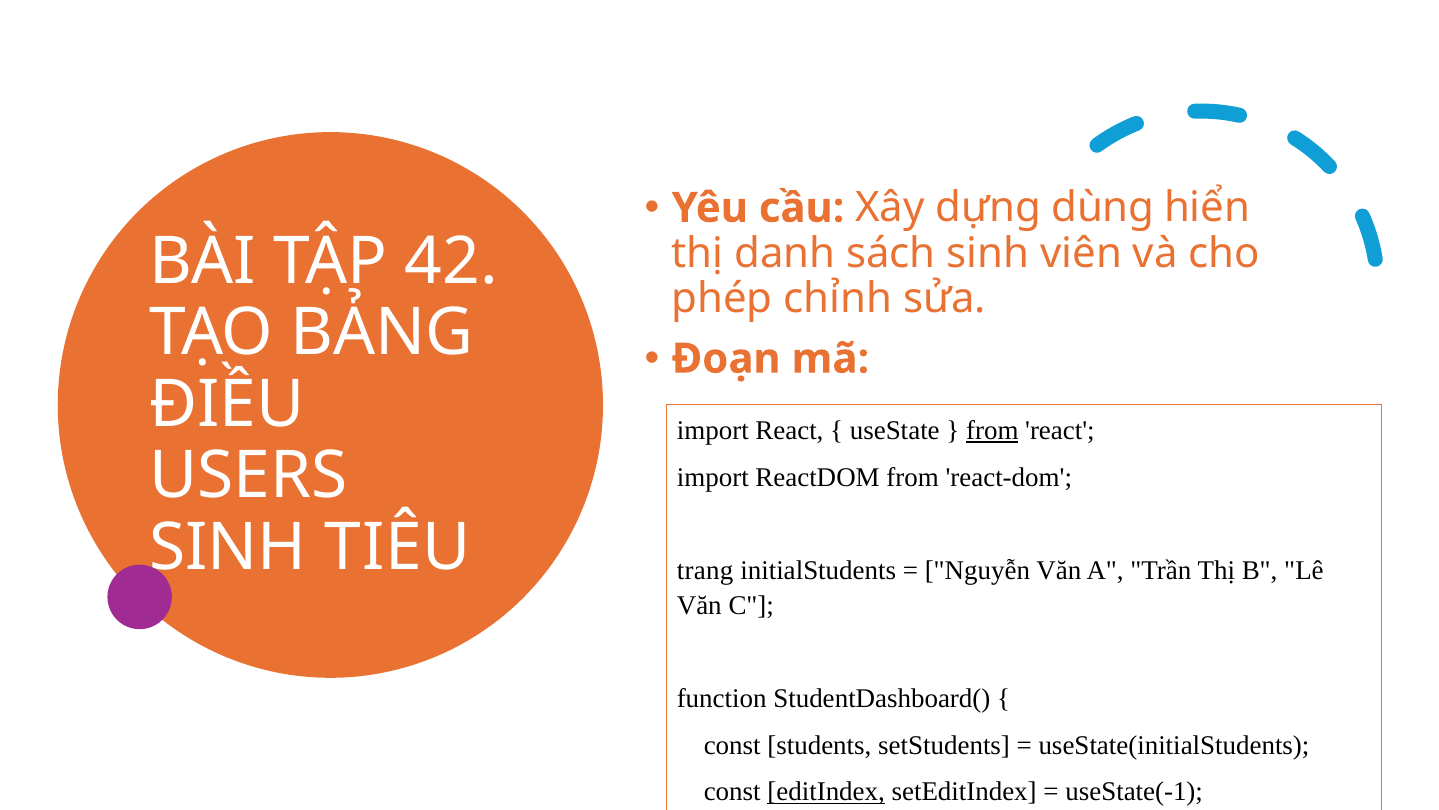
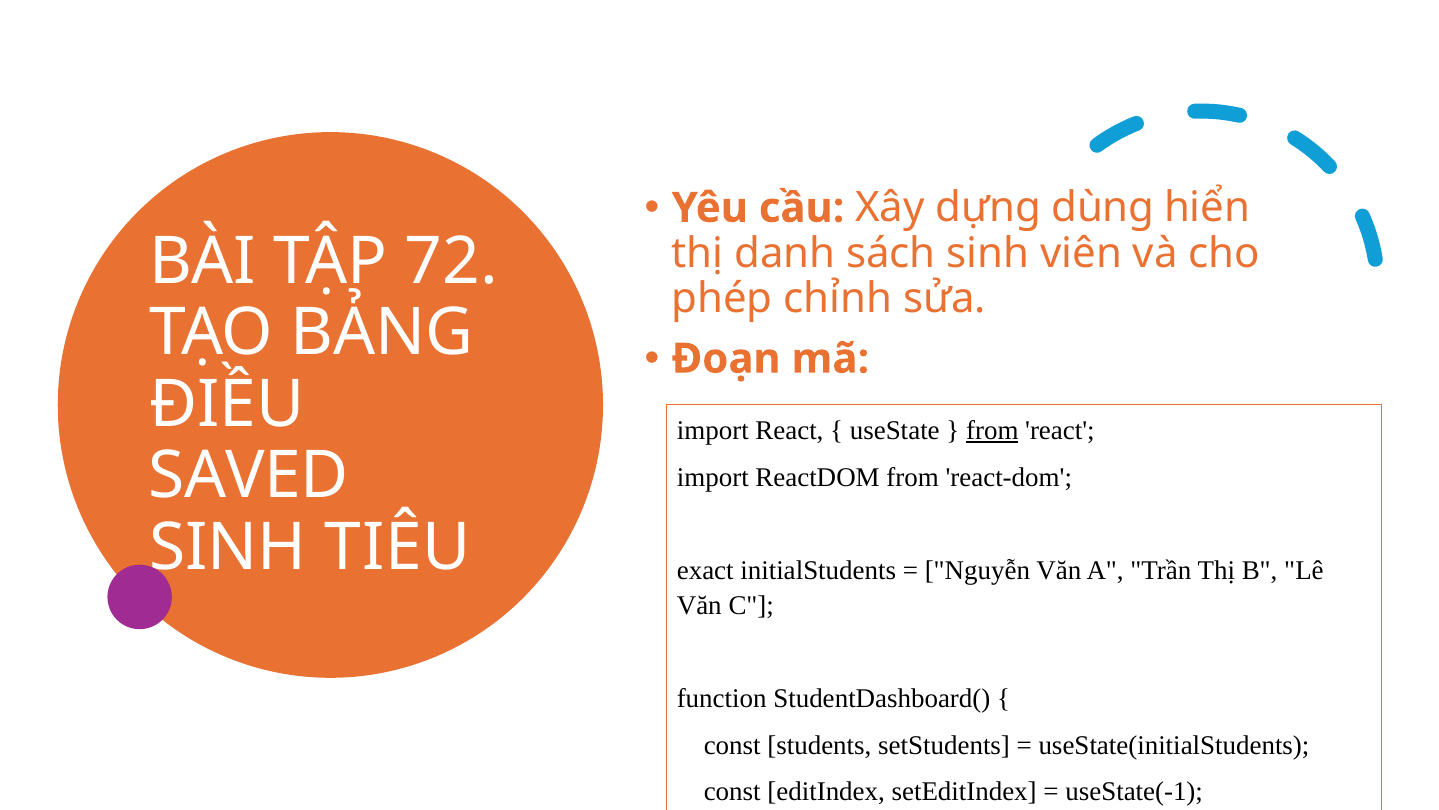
42: 42 -> 72 (451, 262)
USERS: USERS -> SAVED (249, 476)
trang: trang -> exact (705, 570)
editIndex underline: present -> none (826, 791)
